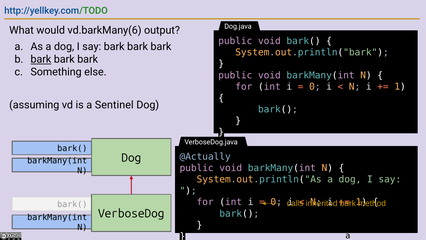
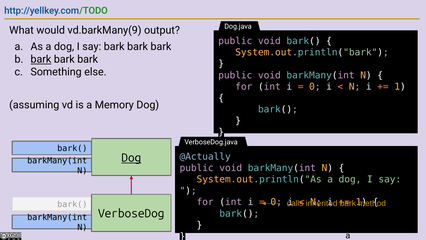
vd.barkMany(6: vd.barkMany(6 -> vd.barkMany(9 (105, 30)
Sentinel: Sentinel -> Memory (114, 105)
Dog underline: none -> present (131, 158)
